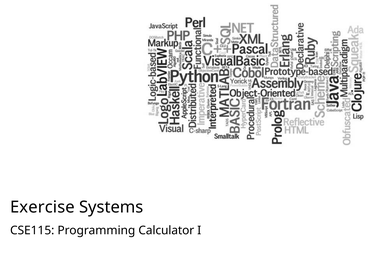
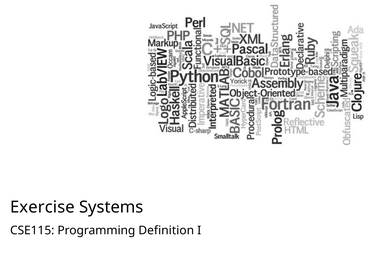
Calculator: Calculator -> Definition (166, 230)
